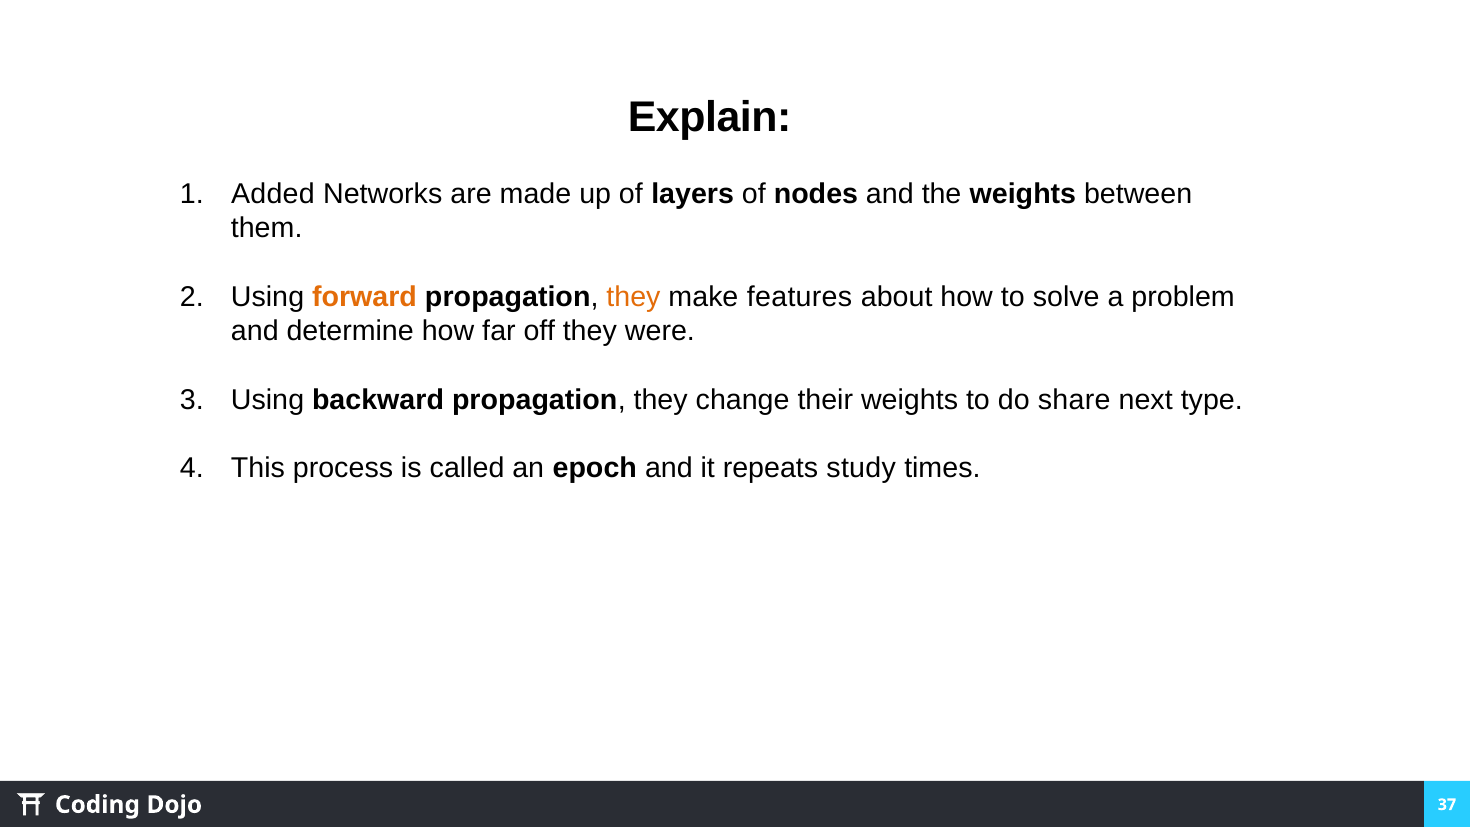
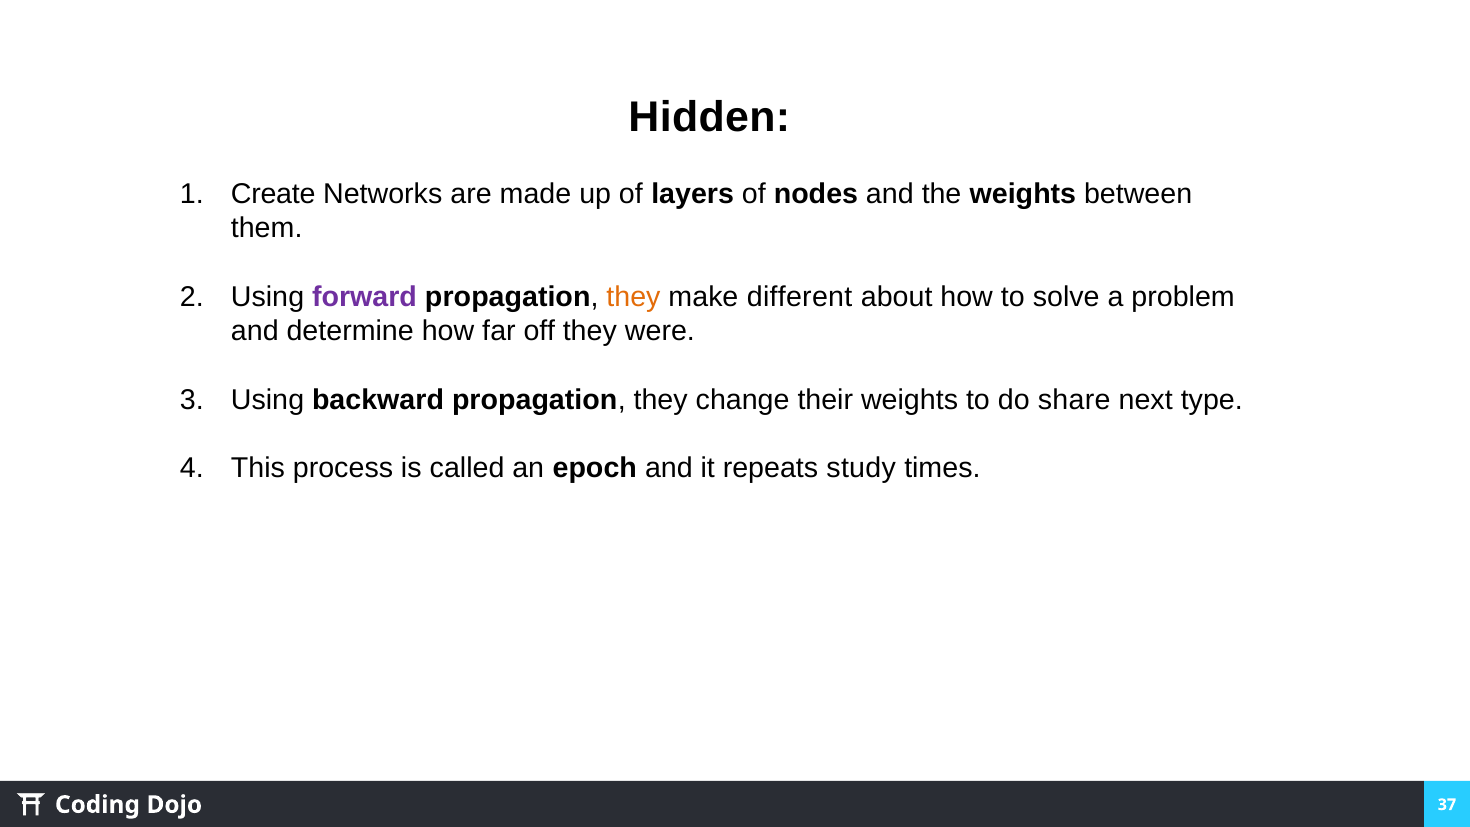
Explain: Explain -> Hidden (709, 118)
Added: Added -> Create (273, 194)
forward colour: orange -> purple (364, 297)
features: features -> different (800, 297)
